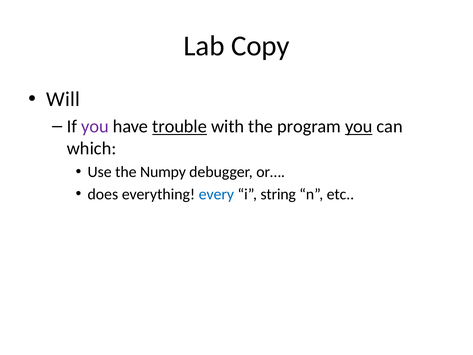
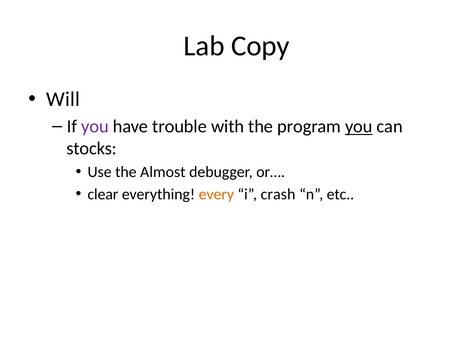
trouble underline: present -> none (180, 126)
which: which -> stocks (92, 148)
Numpy: Numpy -> Almost (163, 172)
does: does -> clear (103, 194)
every colour: blue -> orange (216, 194)
string: string -> crash (278, 194)
